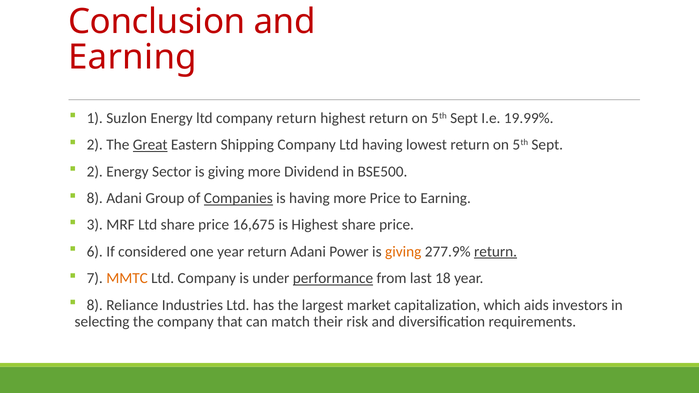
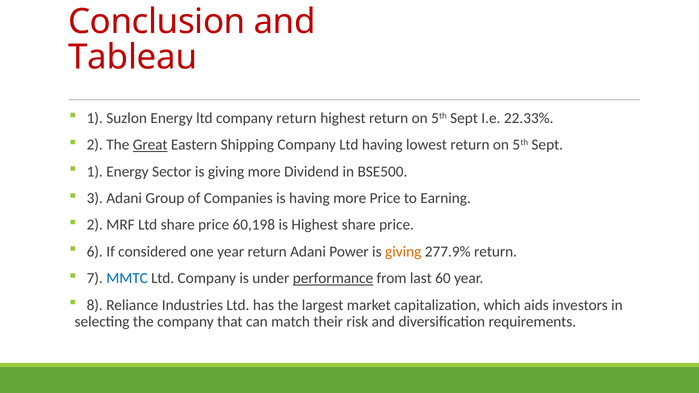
Earning: Earning -> Tableau (133, 57)
19.99%: 19.99% -> 22.33% (529, 118)
2: 2 -> 1 (95, 172)
8: 8 -> 3 (95, 198)
Companies underline: present -> none (238, 198)
3: 3 -> 2 (95, 225)
16,675: 16,675 -> 60,198 (254, 225)
return underline: present -> none (496, 252)
MMTC colour: orange -> blue (127, 278)
18: 18 -> 60 (443, 278)
